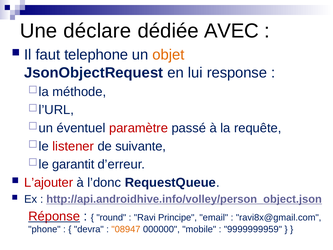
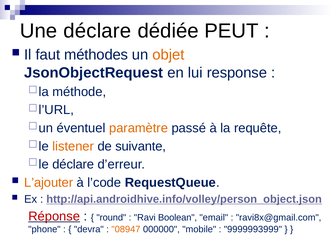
AVEC: AVEC -> PEUT (231, 31)
telephone: telephone -> méthodes (96, 55)
paramètre colour: red -> orange (139, 128)
listener colour: red -> orange (73, 146)
garantit: garantit -> déclare (73, 164)
L’ajouter colour: red -> orange (49, 182)
l’donc: l’donc -> l’code (104, 182)
Principe: Principe -> Boolean (178, 217)
9999999959: 9999999959 -> 9999993999 (253, 229)
